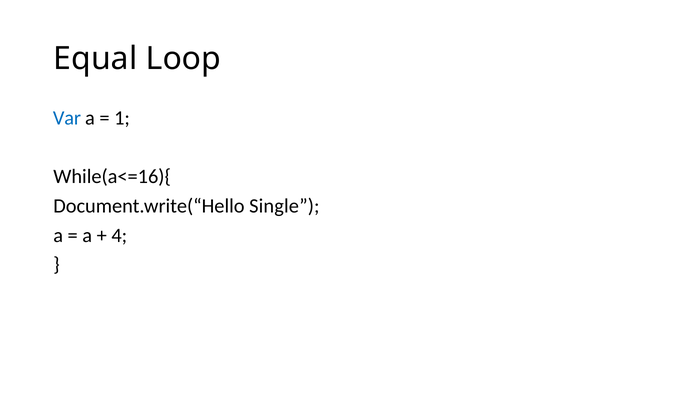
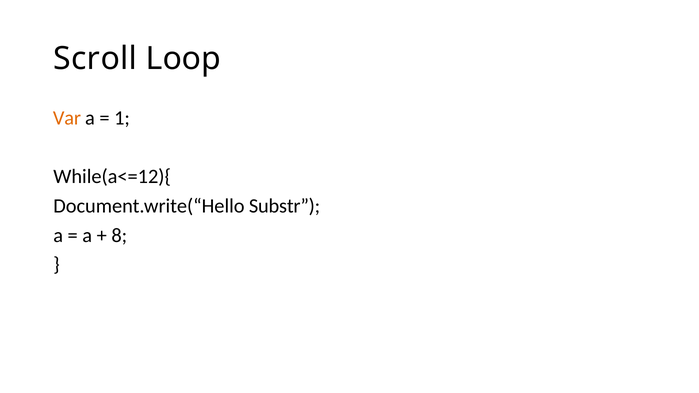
Equal: Equal -> Scroll (95, 59)
Var colour: blue -> orange (67, 118)
While(a<=16){: While(a<=16){ -> While(a<=12){ (112, 177)
Single: Single -> Substr (285, 206)
4: 4 -> 8 (119, 235)
